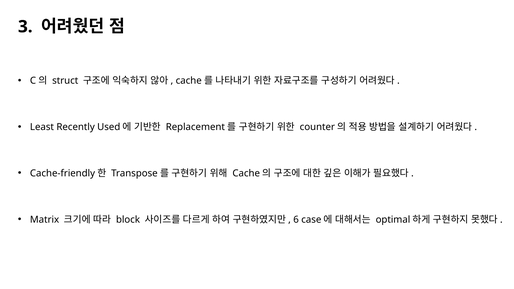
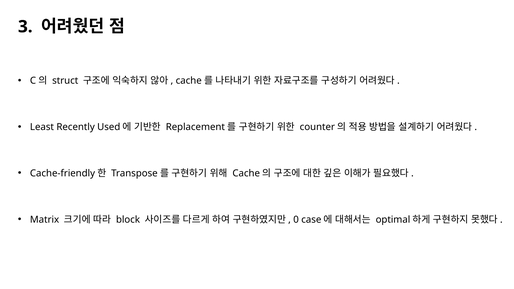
6: 6 -> 0 (296, 220)
